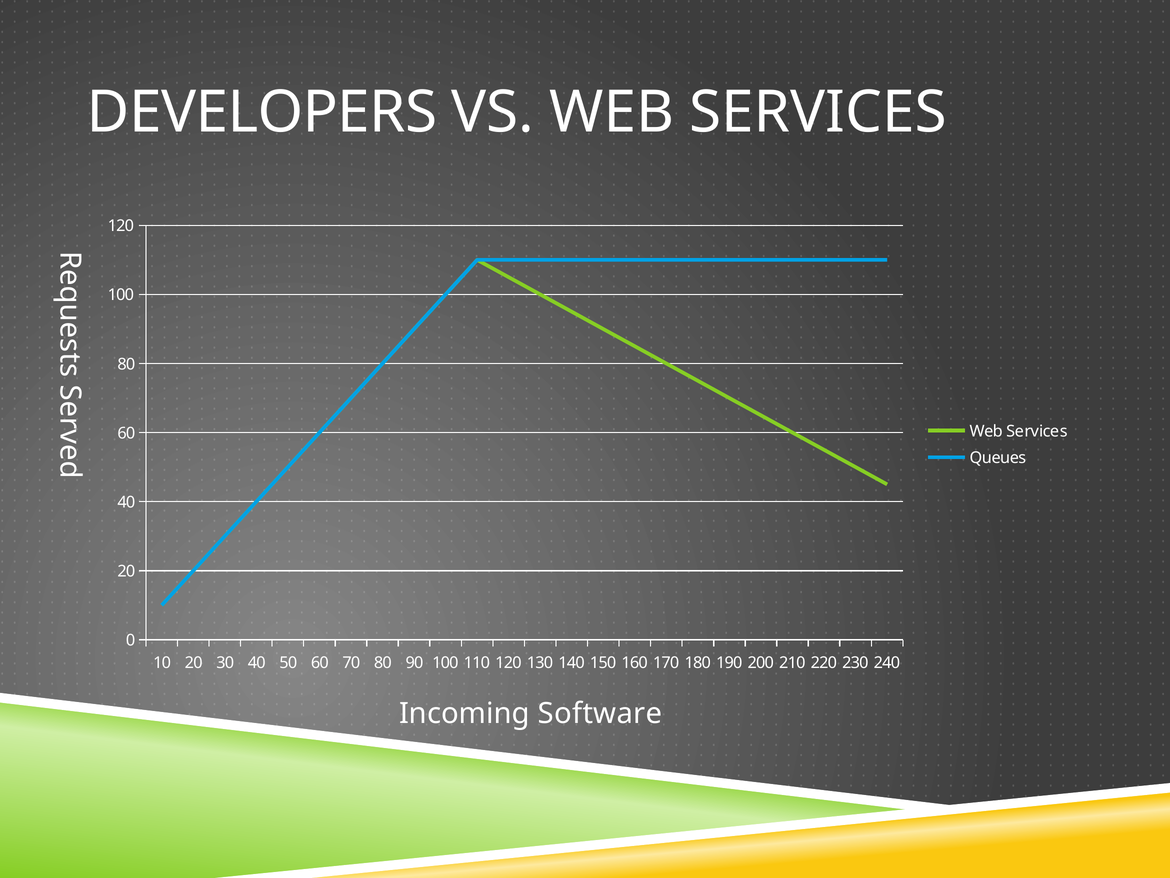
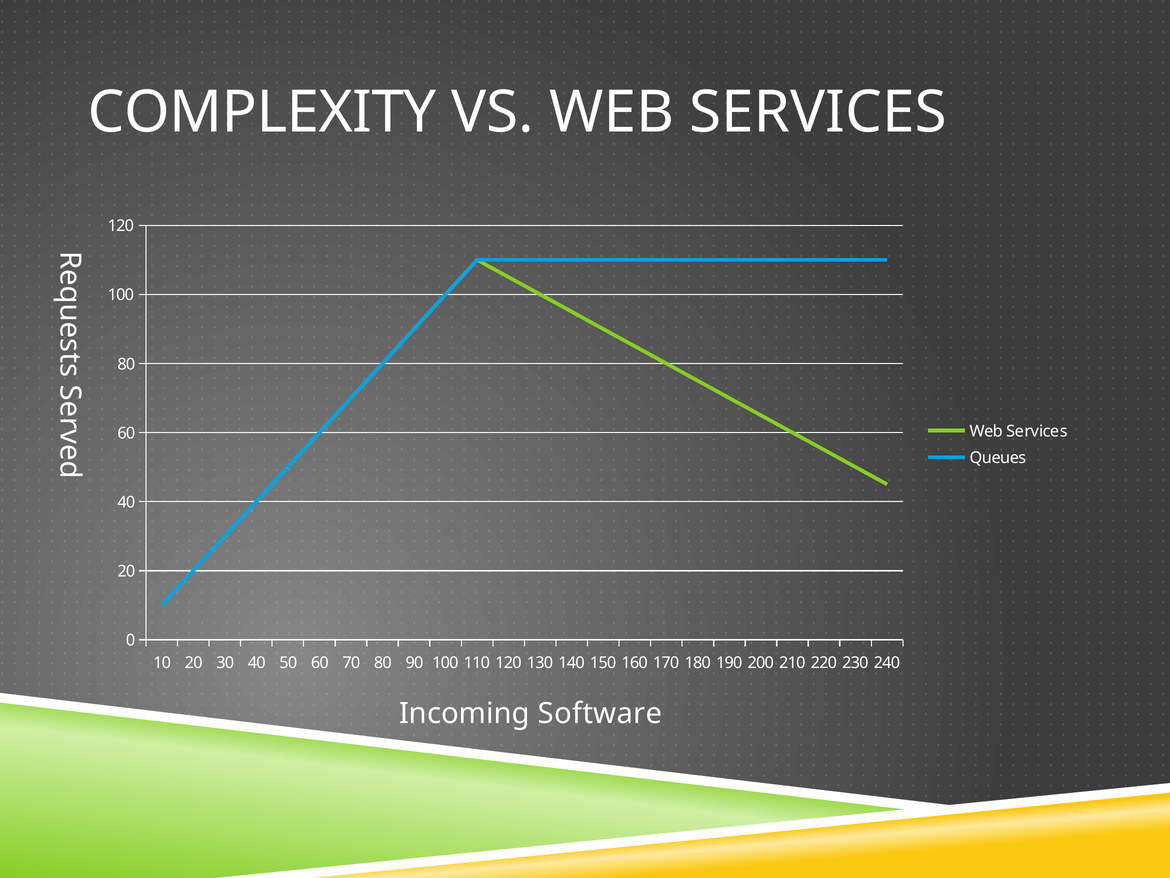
DEVELOPERS: DEVELOPERS -> COMPLEXITY (262, 112)
